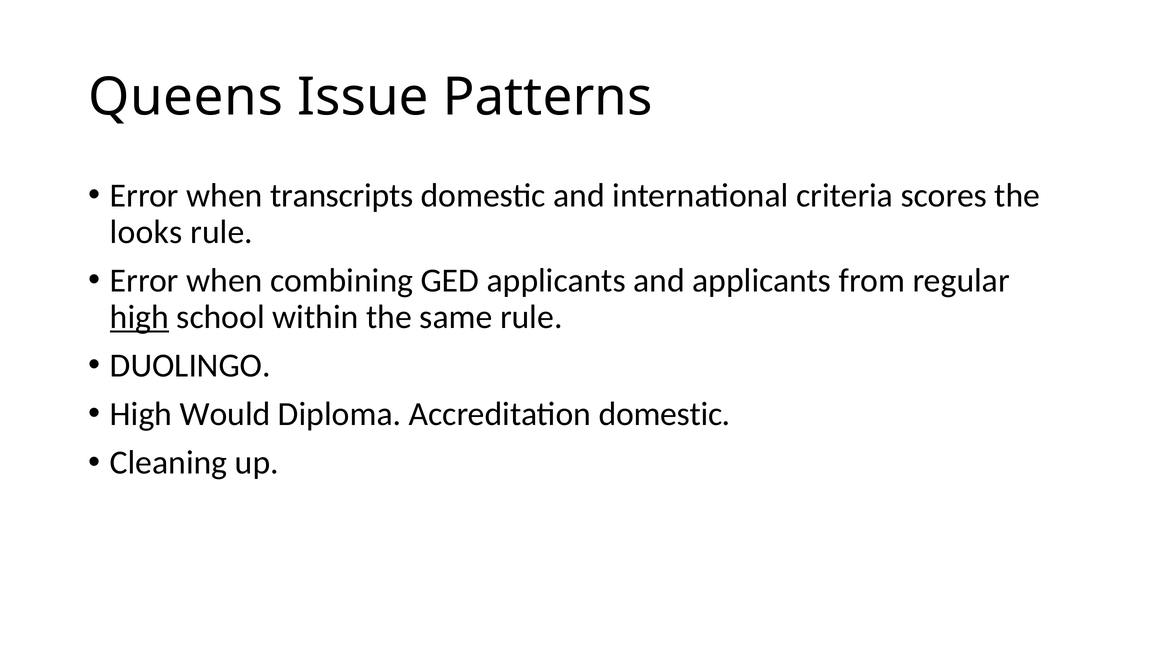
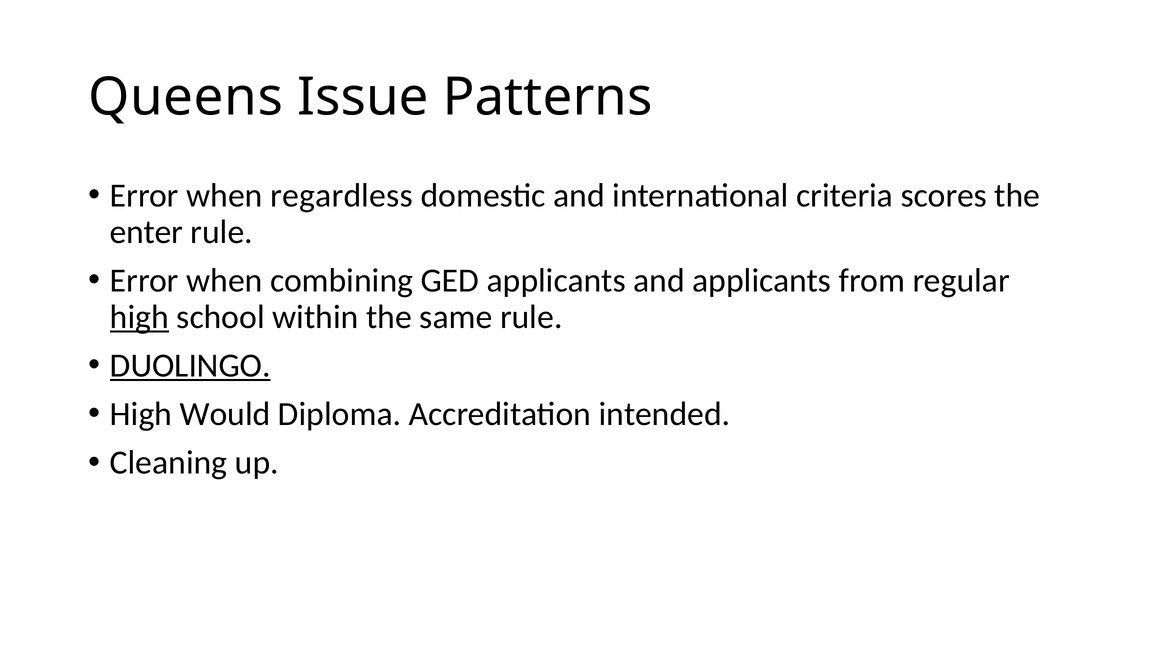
transcripts: transcripts -> regardless (342, 196)
looks: looks -> enter (147, 232)
DUOLINGO underline: none -> present (190, 366)
Accreditation domestic: domestic -> intended (664, 414)
